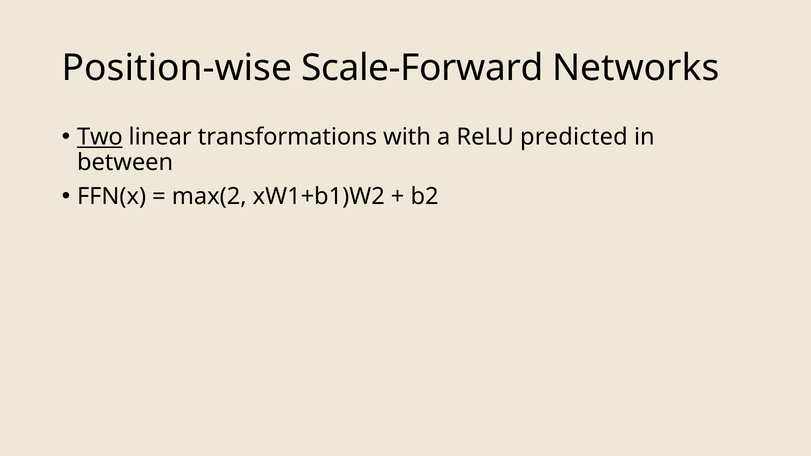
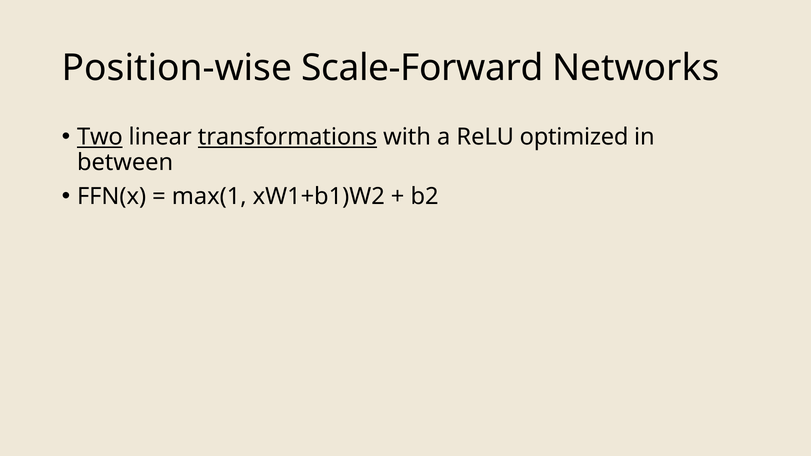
transformations underline: none -> present (287, 137)
predicted: predicted -> optimized (574, 137)
max(2: max(2 -> max(1 (209, 197)
